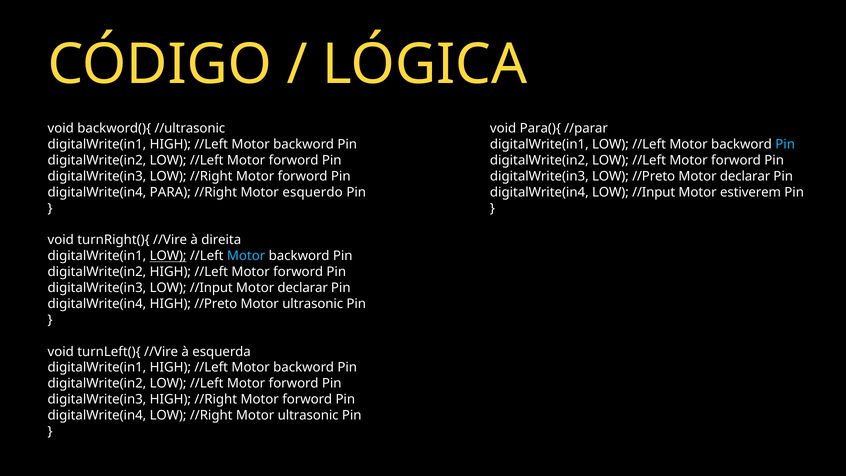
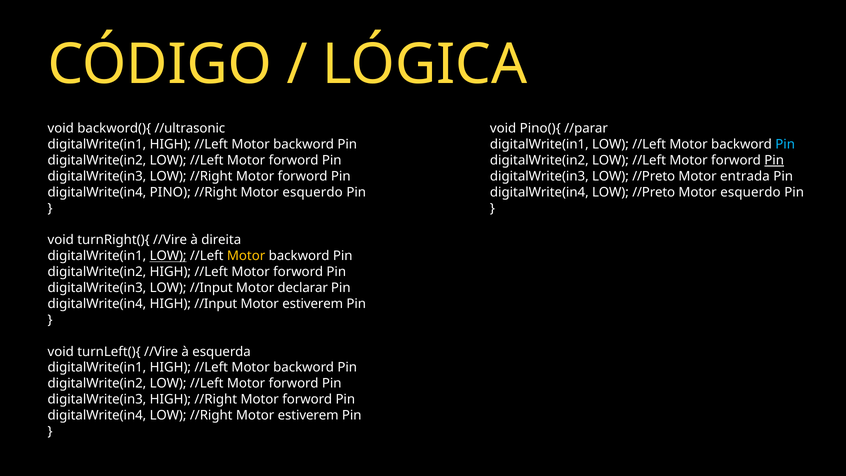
Para(){: Para(){ -> Pino(){ (540, 128)
Pin underline: none -> present (774, 160)
declarar: declarar -> entrada (745, 176)
PARA: PARA -> PINO (170, 192)
digitalWrite(in4 LOW //Input: //Input -> //Preto (654, 192)
estiverem: estiverem -> esquerdo (750, 192)
Motor colour: light blue -> yellow (246, 256)
HIGH //Preto: //Preto -> //Input (216, 304)
ultrasonic: ultrasonic -> estiverem (313, 304)
//Right Motor ultrasonic: ultrasonic -> estiverem (308, 415)
